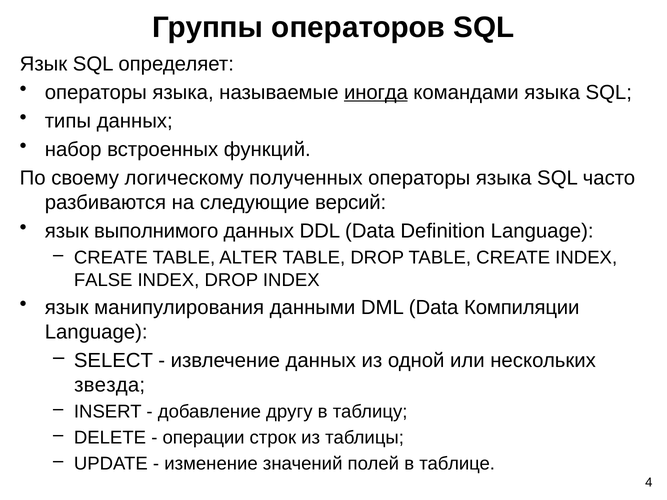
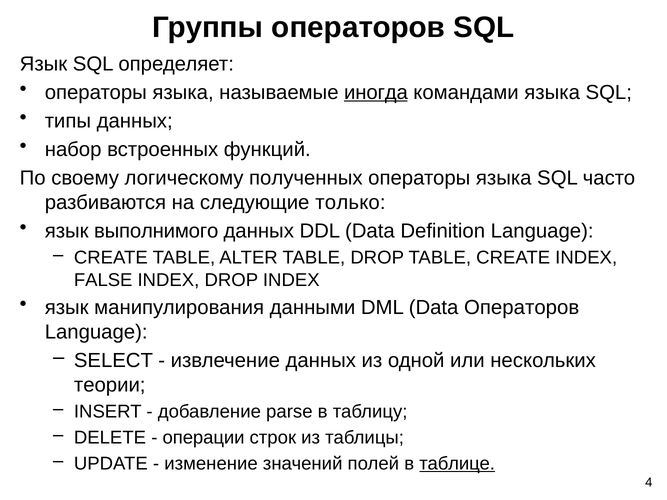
версий: версий -> только (350, 202)
Data Компиляции: Компиляции -> Операторов (522, 308)
звезда: звезда -> теории (110, 385)
другу: другу -> parse (289, 412)
таблице underline: none -> present (457, 464)
